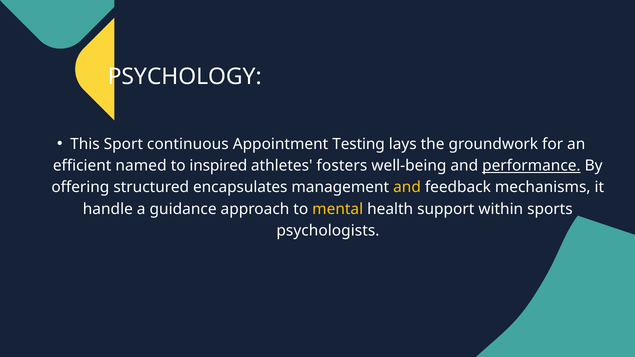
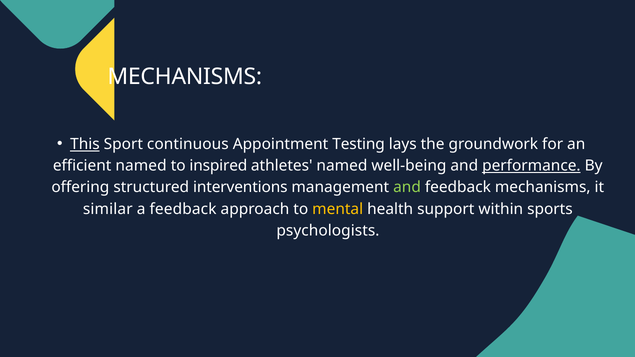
PSYCHOLOGY: PSYCHOLOGY -> MECHANISMS (185, 77)
This underline: none -> present (85, 144)
athletes fosters: fosters -> named (342, 166)
encapsulates: encapsulates -> interventions (240, 187)
and colour: yellow -> light green (407, 187)
handle: handle -> similar (108, 209)
a guidance: guidance -> feedback (183, 209)
